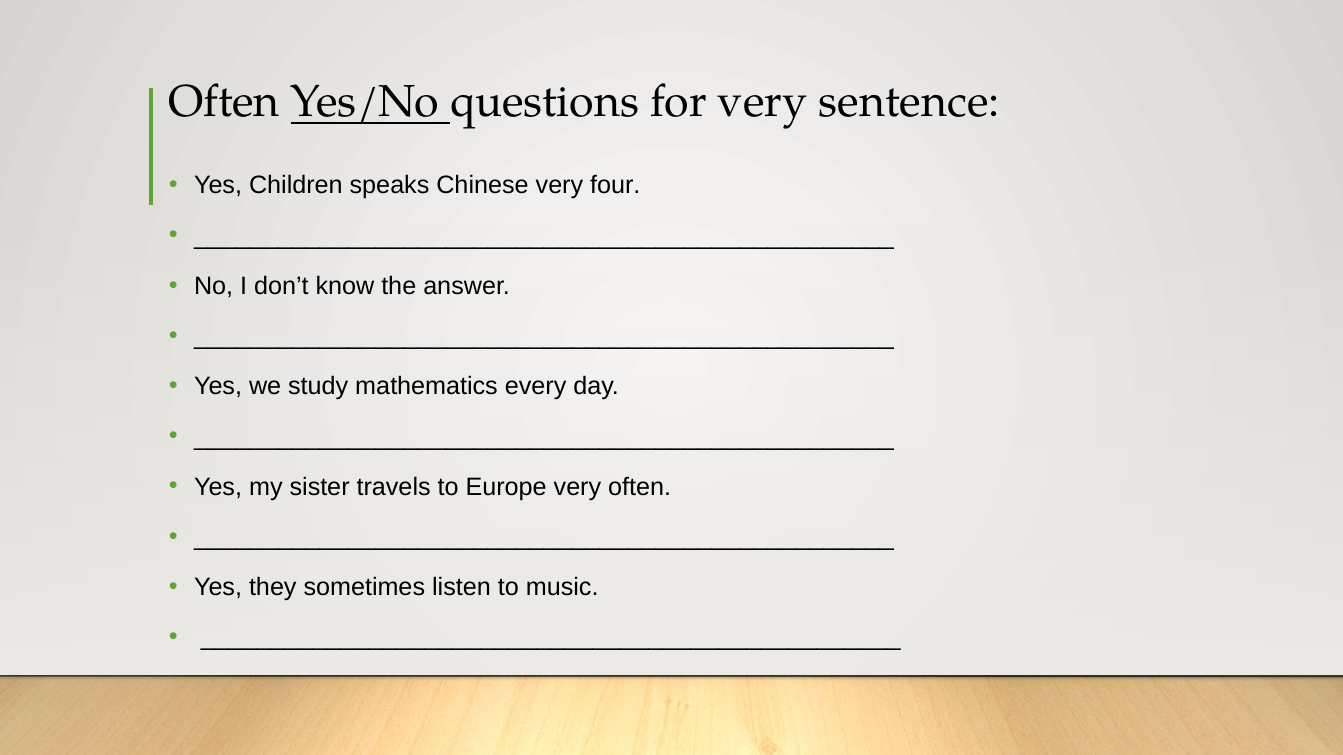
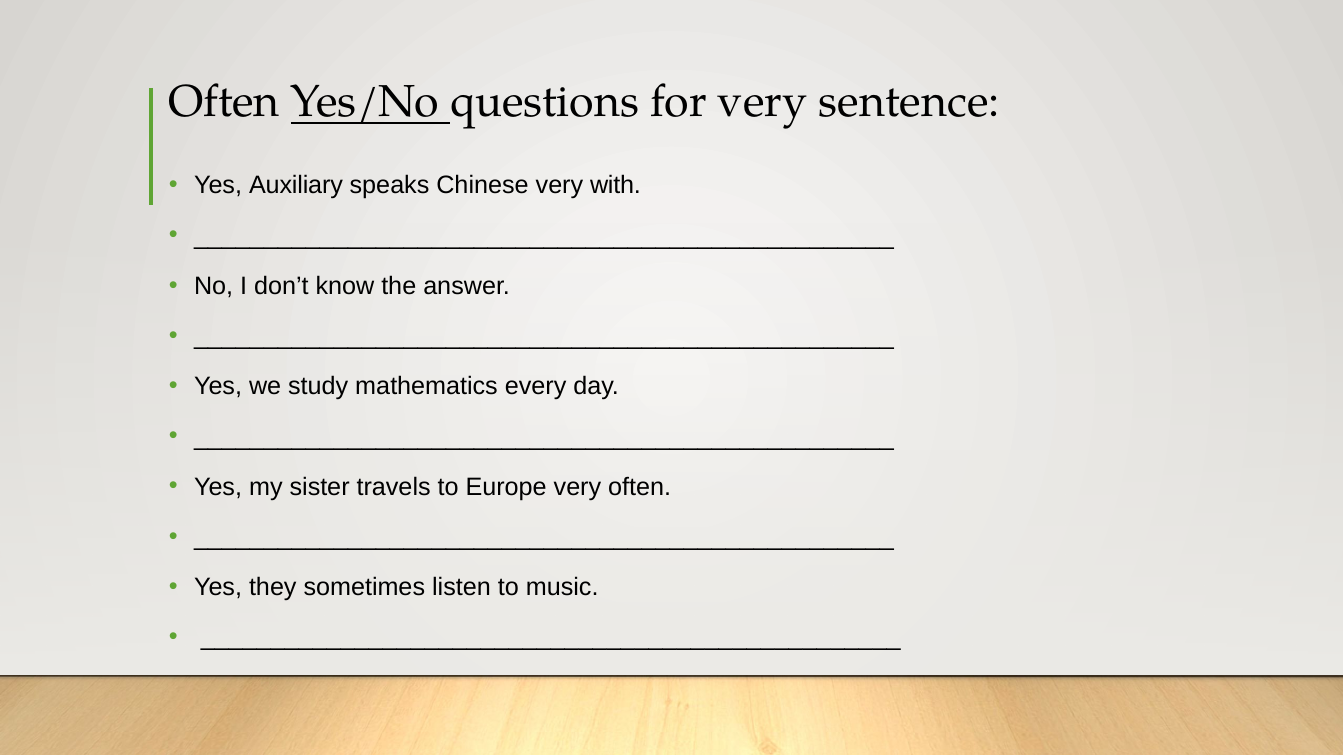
Children: Children -> Auxiliary (296, 186)
four: four -> with (615, 186)
